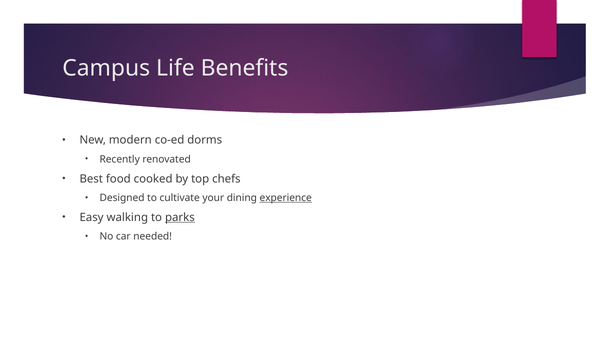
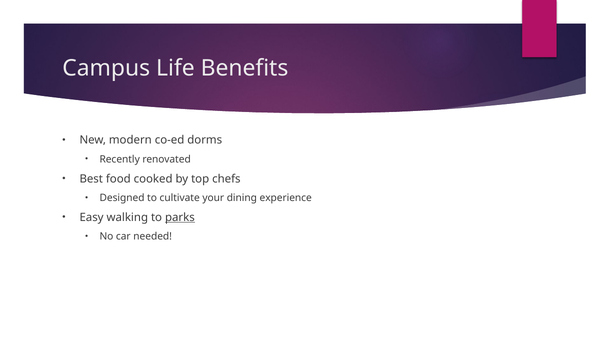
experience underline: present -> none (286, 198)
